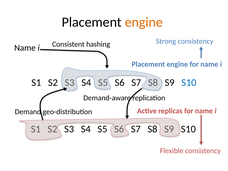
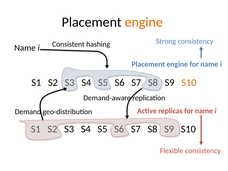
S10 colour: blue -> orange (189, 83)
